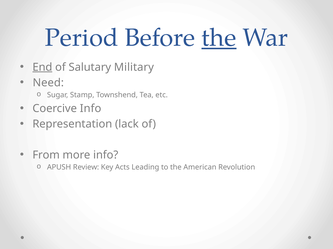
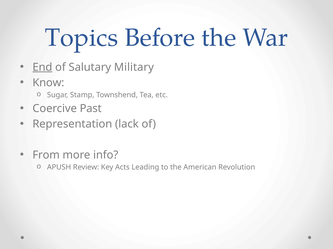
Period: Period -> Topics (82, 38)
the underline: present -> none (219, 38)
Need: Need -> Know (48, 83)
Coercive Info: Info -> Past (91, 109)
